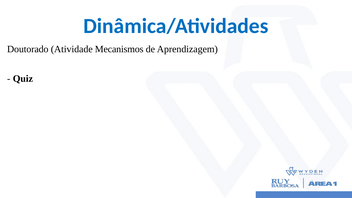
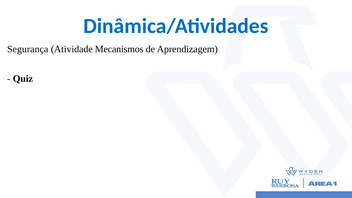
Doutorado: Doutorado -> Segurança (28, 49)
